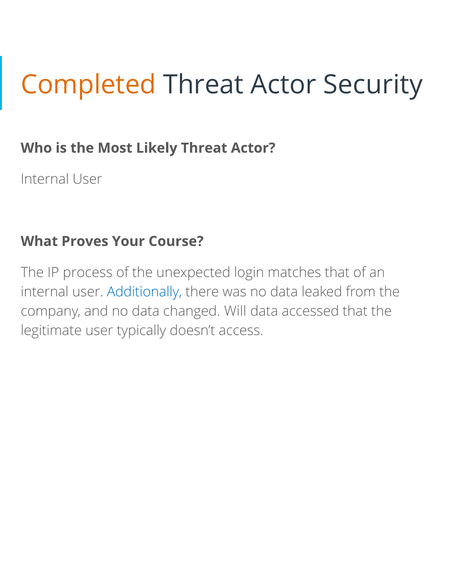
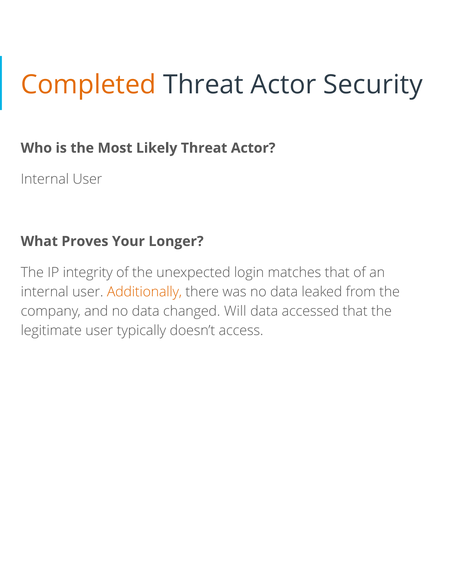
Course: Course -> Longer (176, 241)
process: process -> integrity (88, 272)
Additionally colour: blue -> orange (144, 292)
